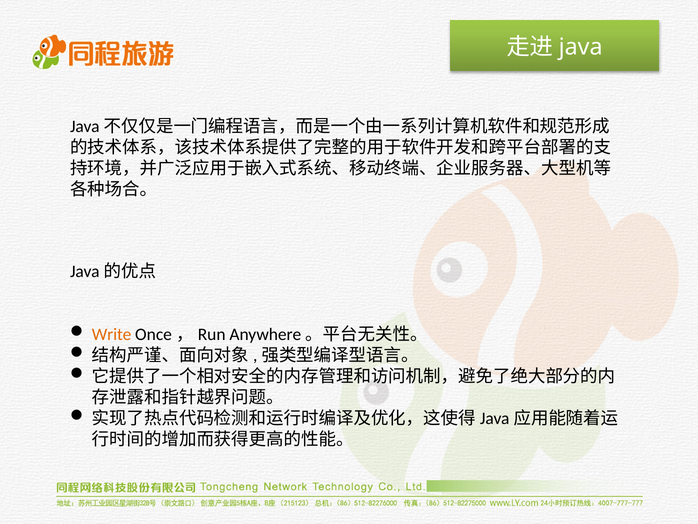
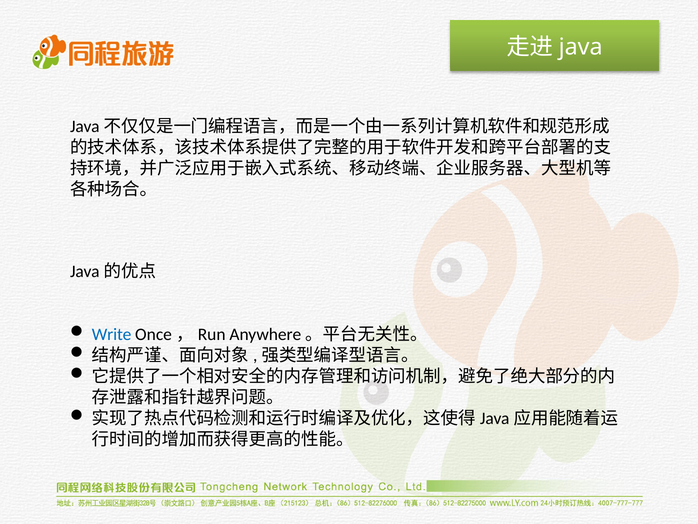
Write colour: orange -> blue (112, 334)
